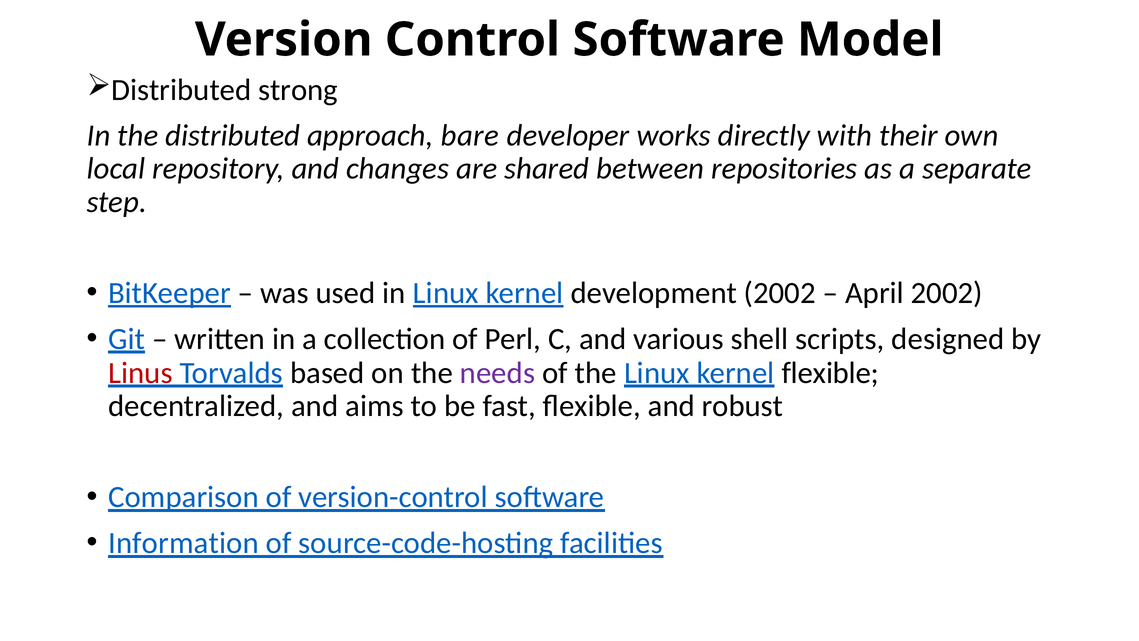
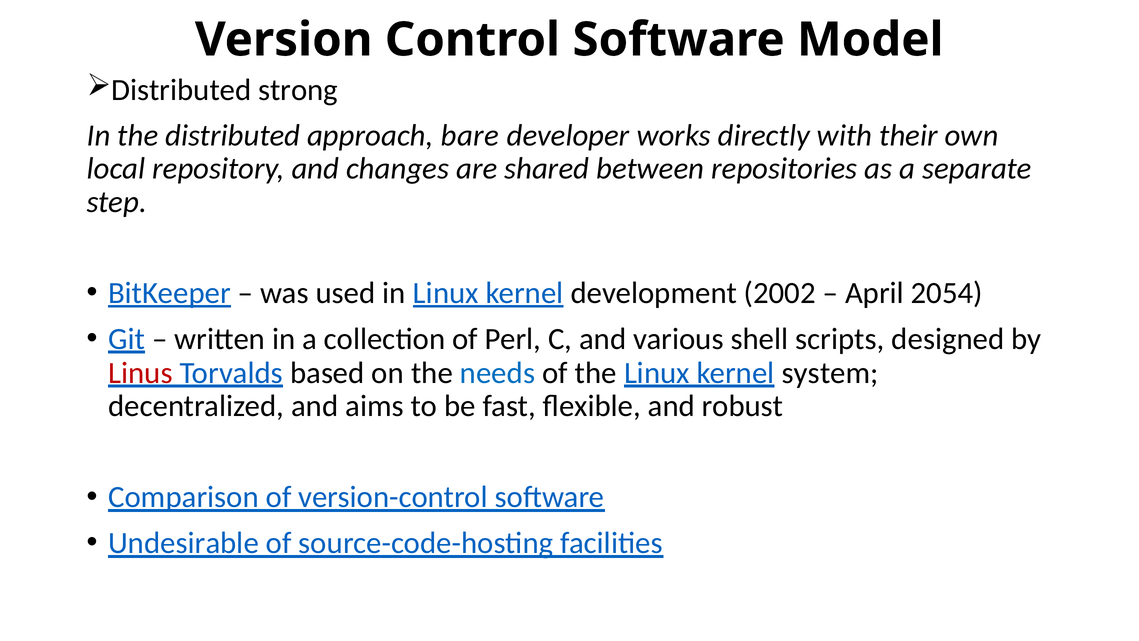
April 2002: 2002 -> 2054 (947, 293)
needs colour: purple -> blue (497, 373)
kernel flexible: flexible -> system (830, 373)
Information: Information -> Undesirable (184, 543)
